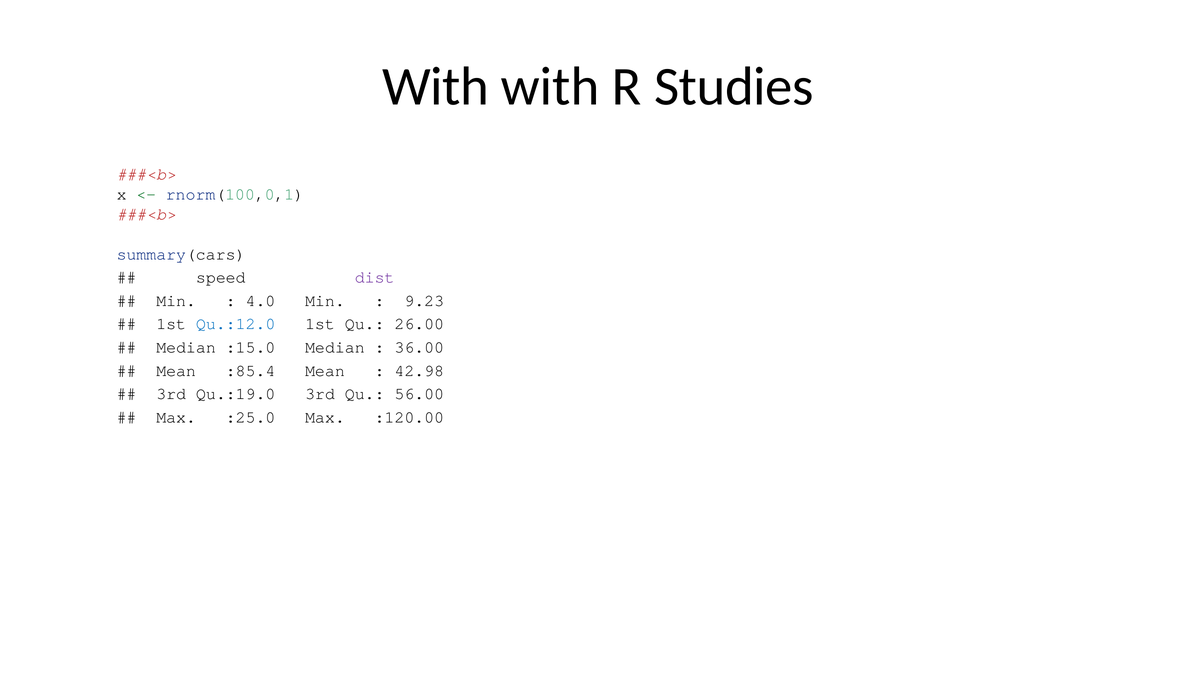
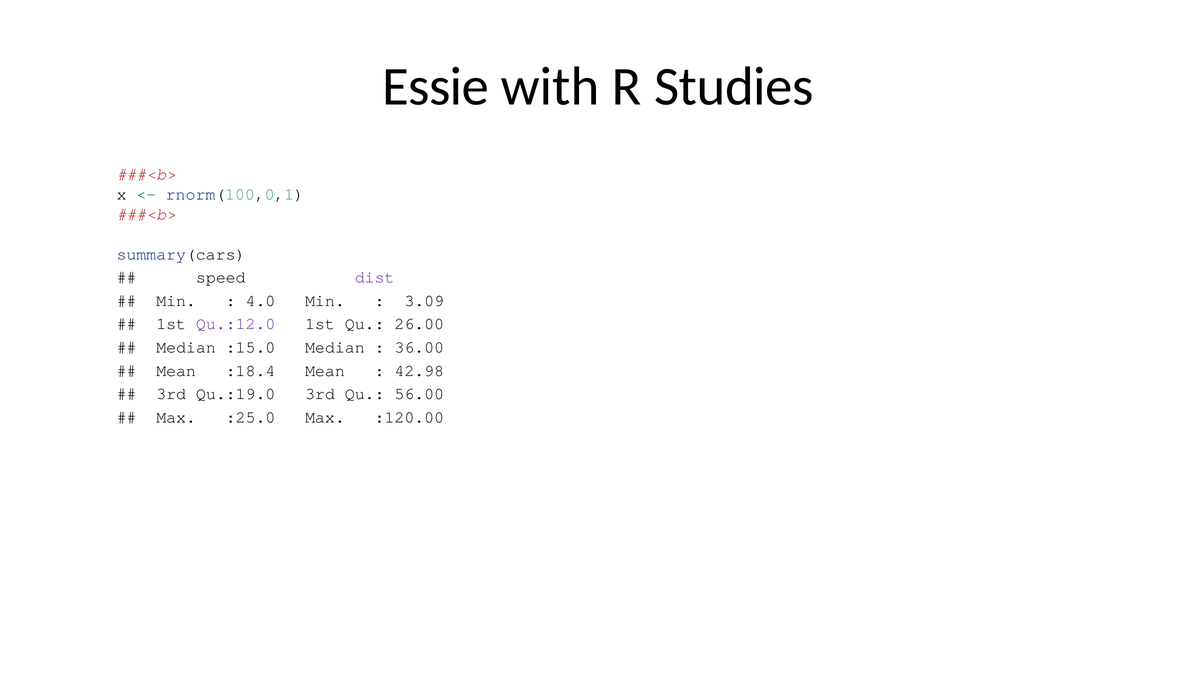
With: With -> Essie (436, 87)
9.23: 9.23 -> 3.09 (424, 301)
Qu.:12.0 colour: blue -> purple (236, 324)
:85.4: :85.4 -> :18.4 (251, 371)
